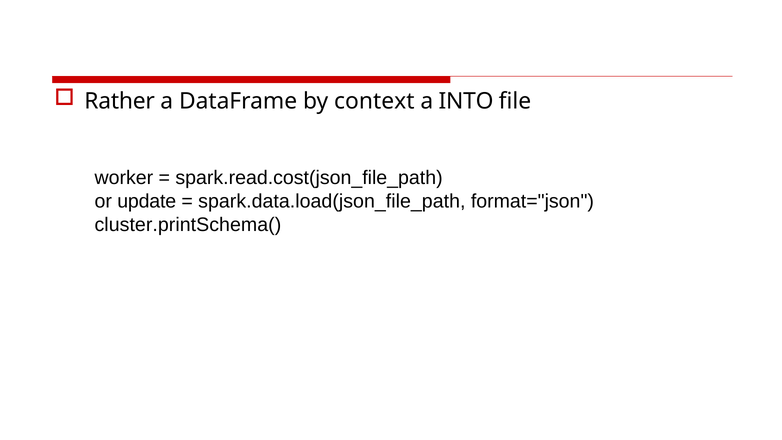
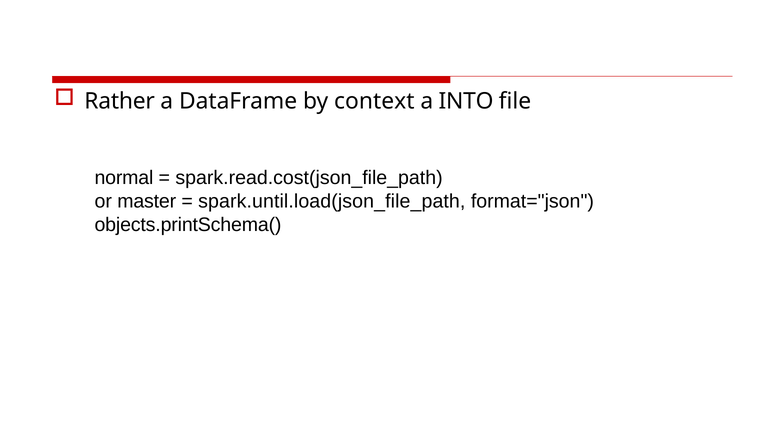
worker: worker -> normal (124, 178)
update: update -> master (147, 201)
spark.data.load(json_file_path: spark.data.load(json_file_path -> spark.until.load(json_file_path (332, 201)
cluster.printSchema(: cluster.printSchema( -> objects.printSchema( (188, 225)
